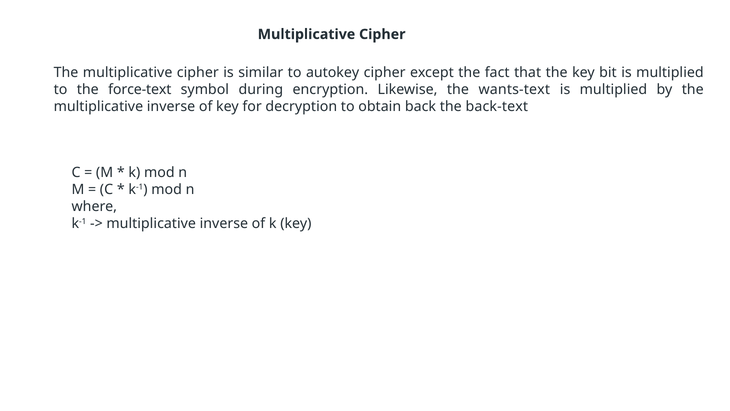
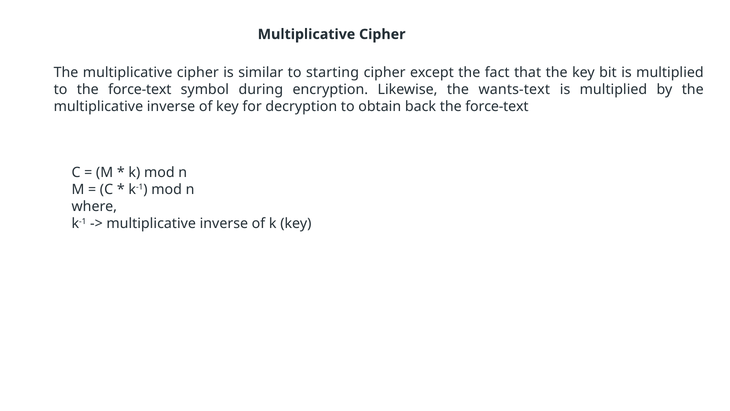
autokey: autokey -> starting (333, 73)
back the back-text: back-text -> force-text (497, 107)
